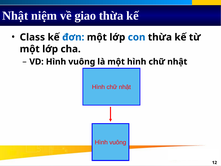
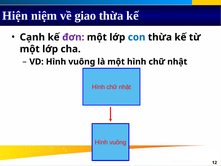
Nhật: Nhật -> Hiện (15, 16)
Class: Class -> Cạnh (32, 37)
đơn colour: blue -> purple (73, 37)
